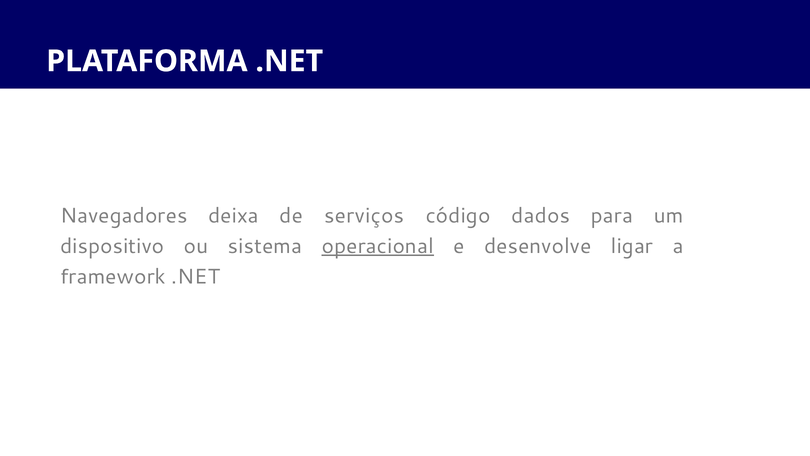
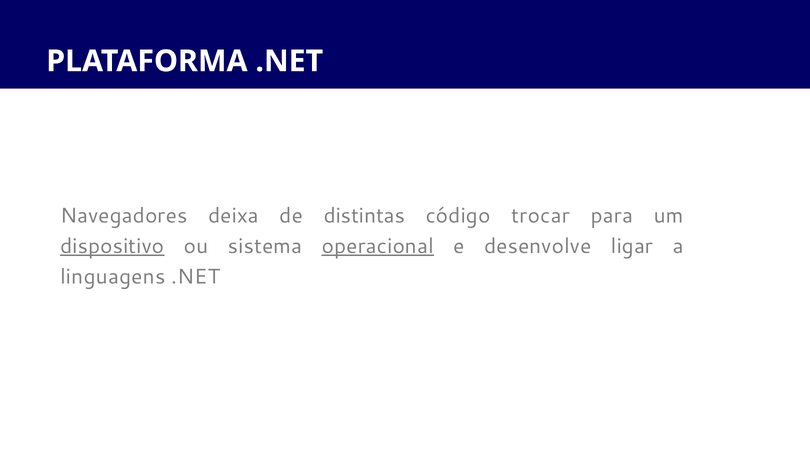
serviços: serviços -> distintas (364, 216)
dados: dados -> trocar (541, 216)
dispositivo underline: none -> present (112, 246)
framework: framework -> linguagens (113, 276)
